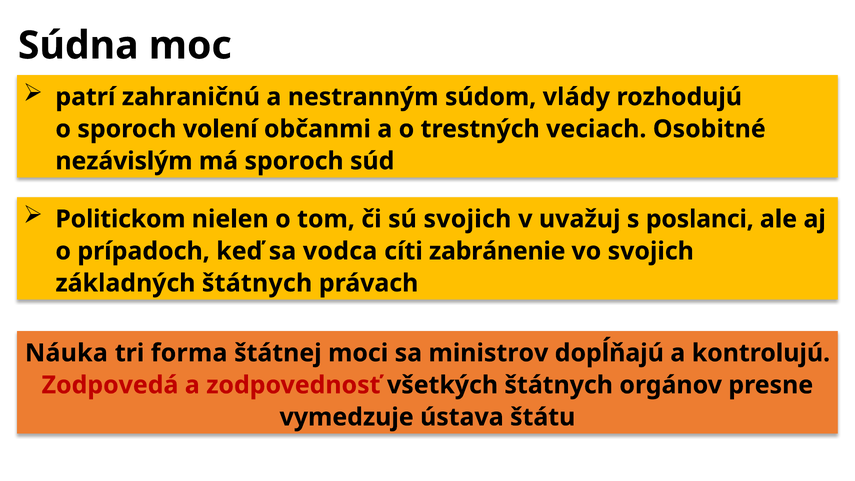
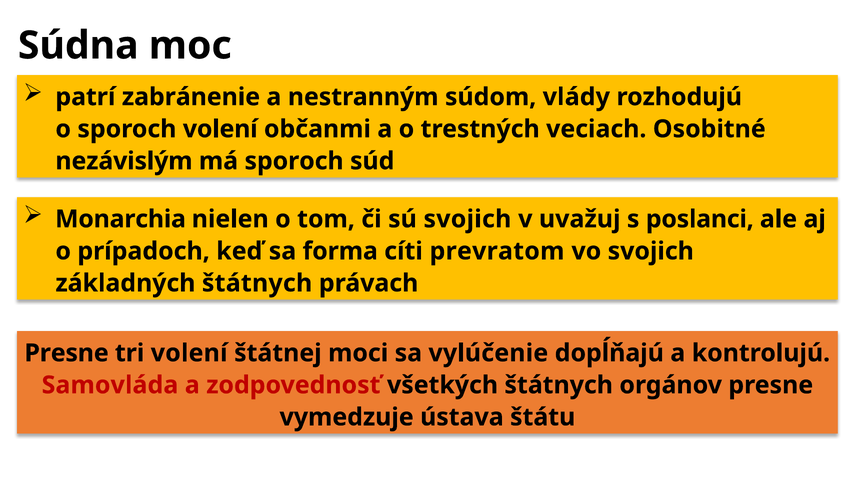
zahraničnú: zahraničnú -> zabránenie (191, 97)
Politickom: Politickom -> Monarchia (120, 219)
vodca: vodca -> forma (340, 251)
zabránenie: zabránenie -> prevratom (497, 251)
Náuka: Náuka -> Presne (67, 353)
tri forma: forma -> volení (189, 353)
ministrov: ministrov -> vylúčenie (488, 353)
Zodpovedá: Zodpovedá -> Samovláda (110, 385)
